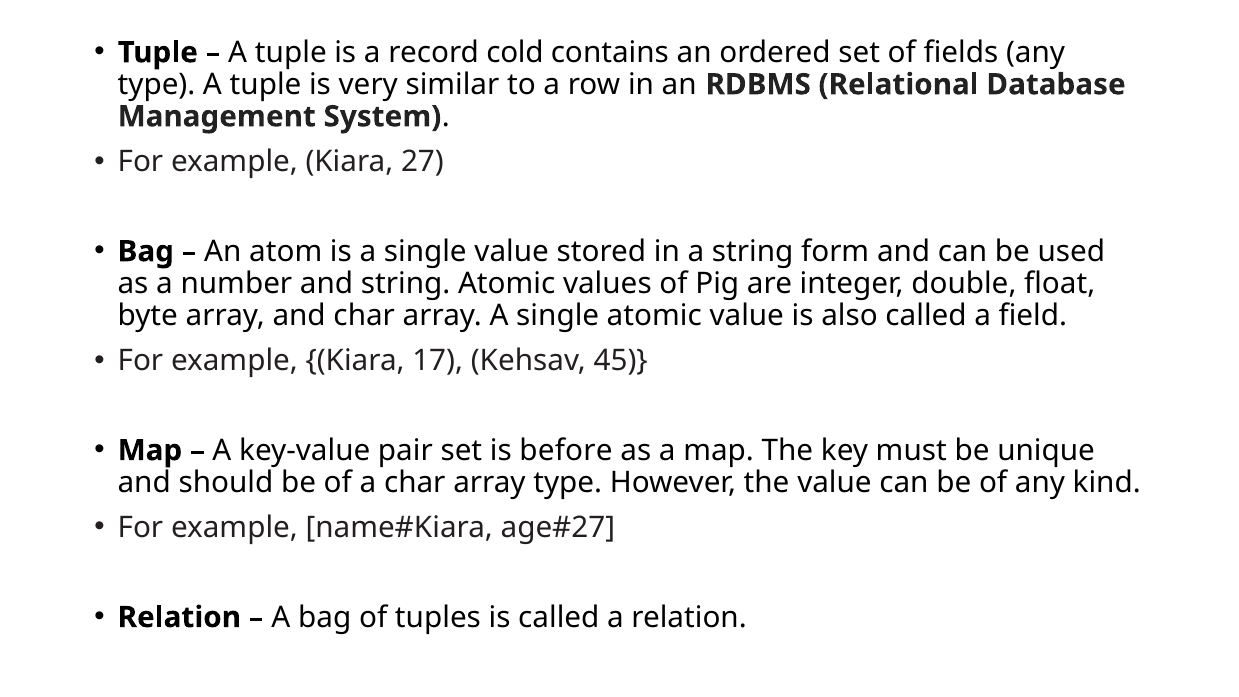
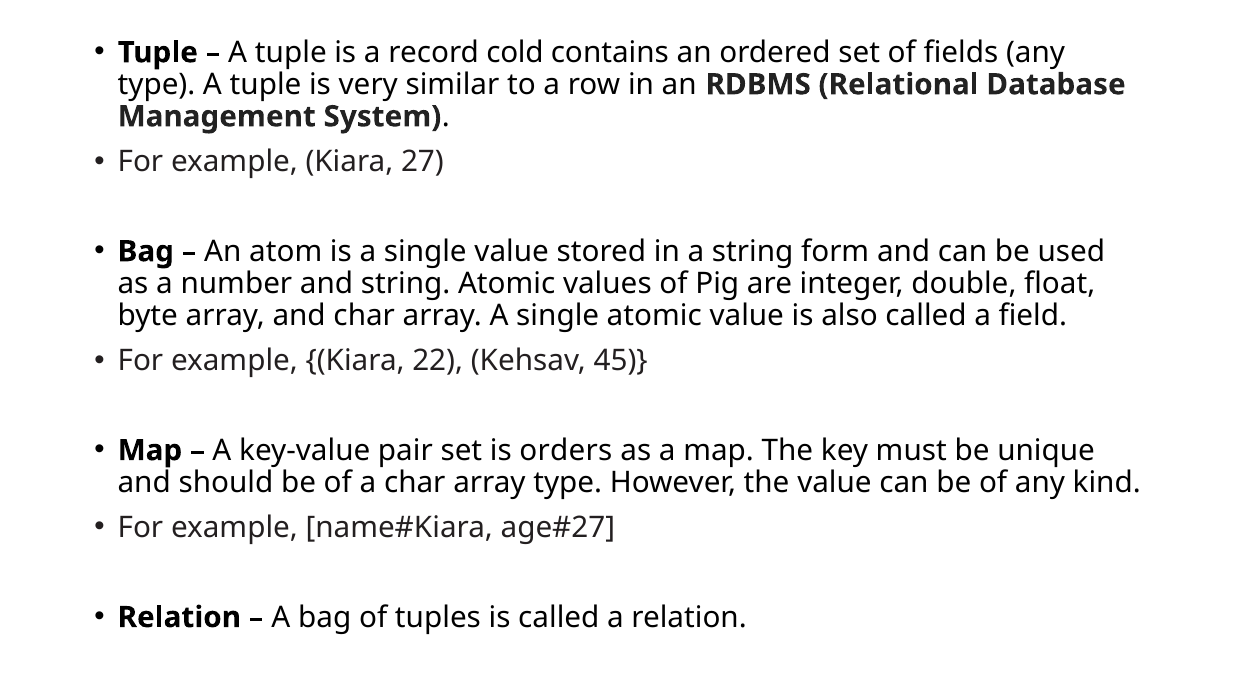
17: 17 -> 22 (438, 361)
before: before -> orders (566, 450)
